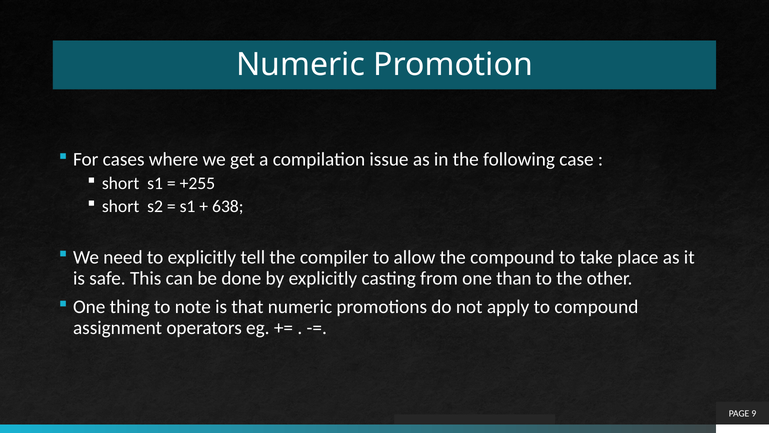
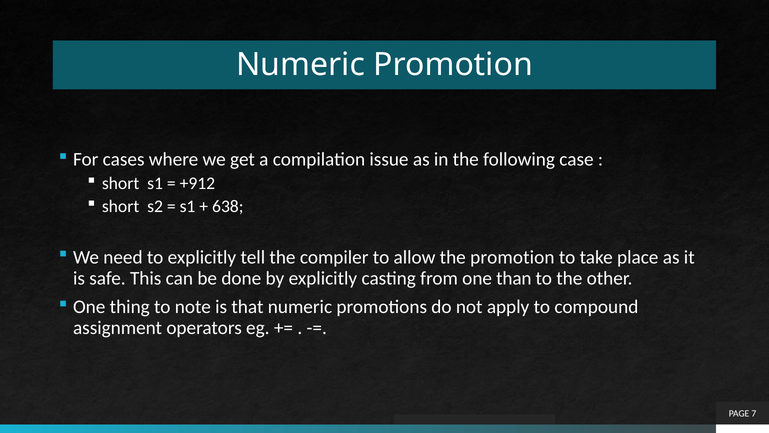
+255: +255 -> +912 (197, 183)
the compound: compound -> promotion (512, 257)
9: 9 -> 7 (754, 413)
